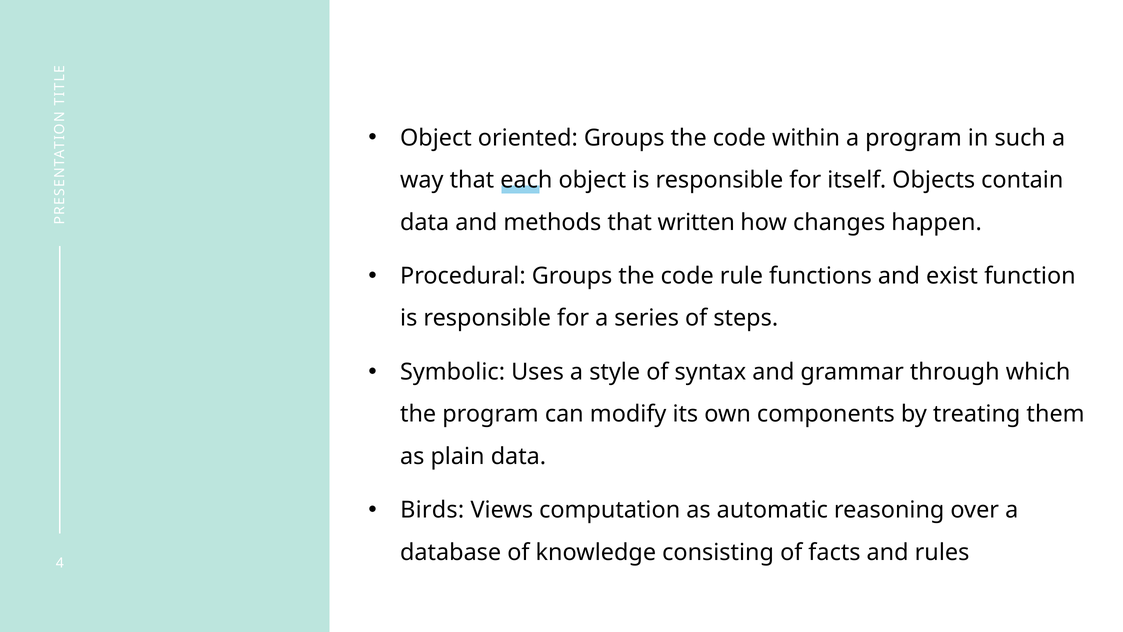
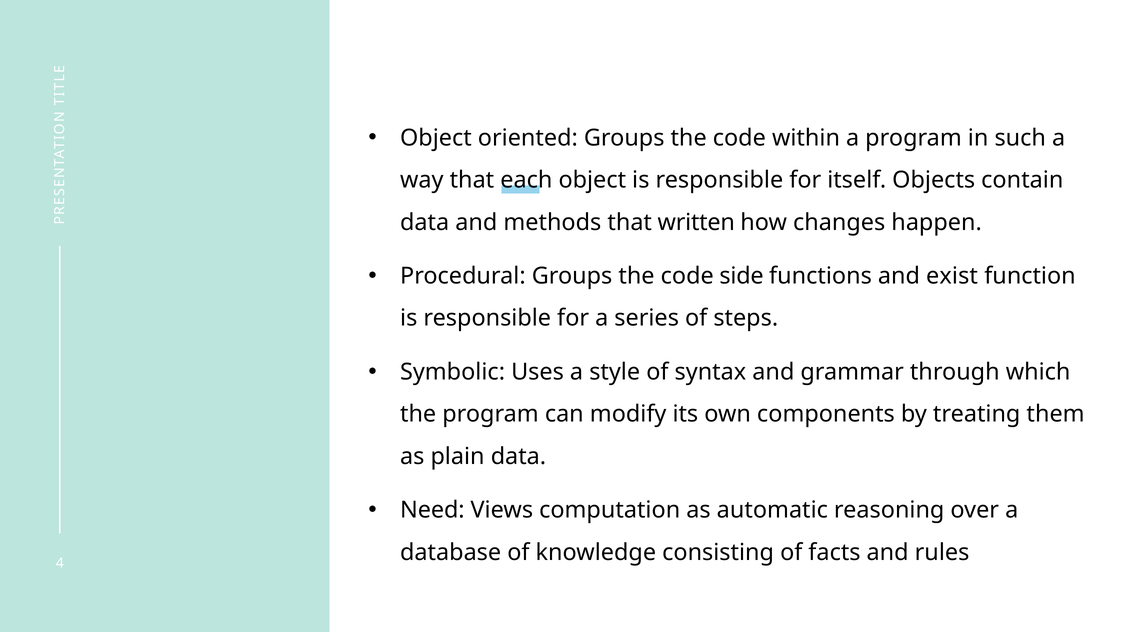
rule: rule -> side (742, 276)
Birds: Birds -> Need (432, 510)
